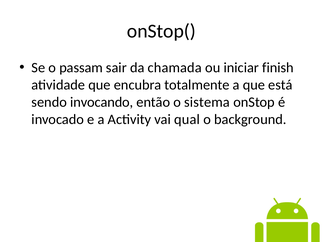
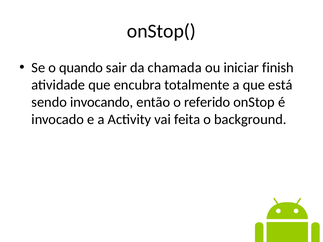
passam: passam -> quando (81, 68)
sistema: sistema -> referido (207, 102)
qual: qual -> feita (187, 120)
